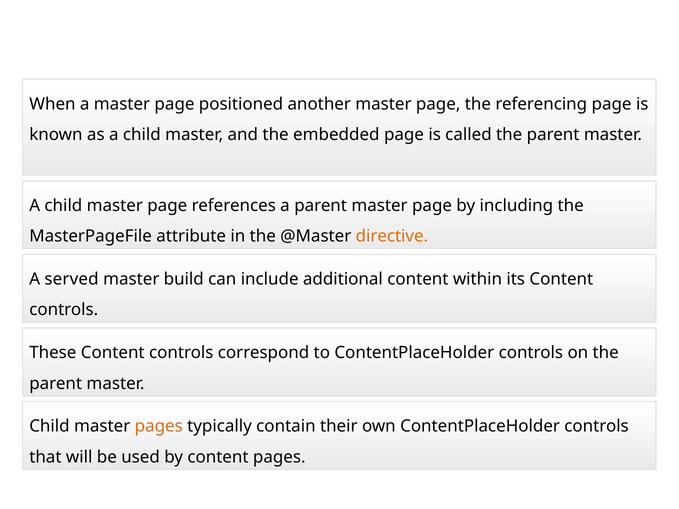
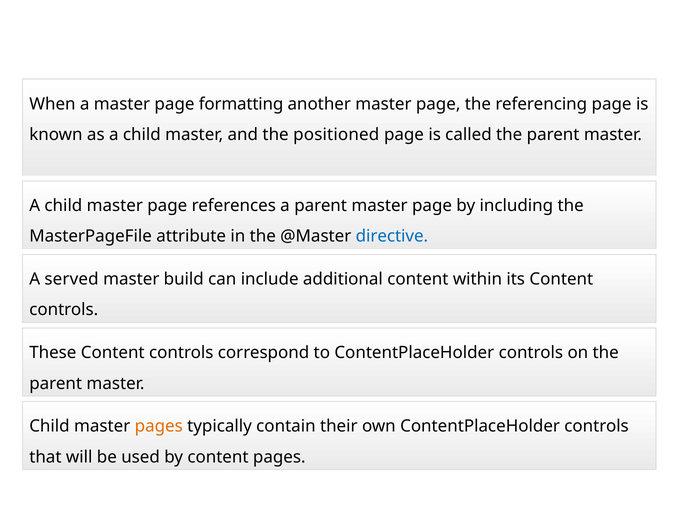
positioned: positioned -> formatting (241, 104)
embedded: embedded -> positioned (336, 135)
directive colour: orange -> blue (392, 236)
